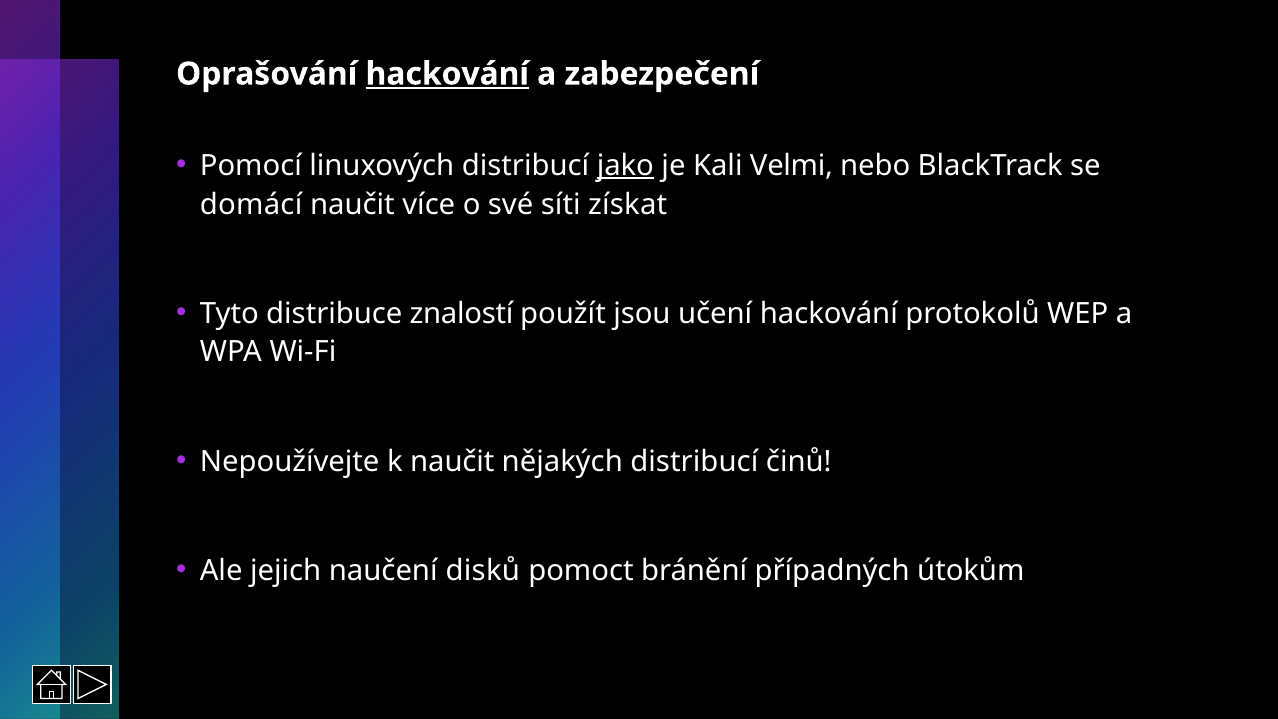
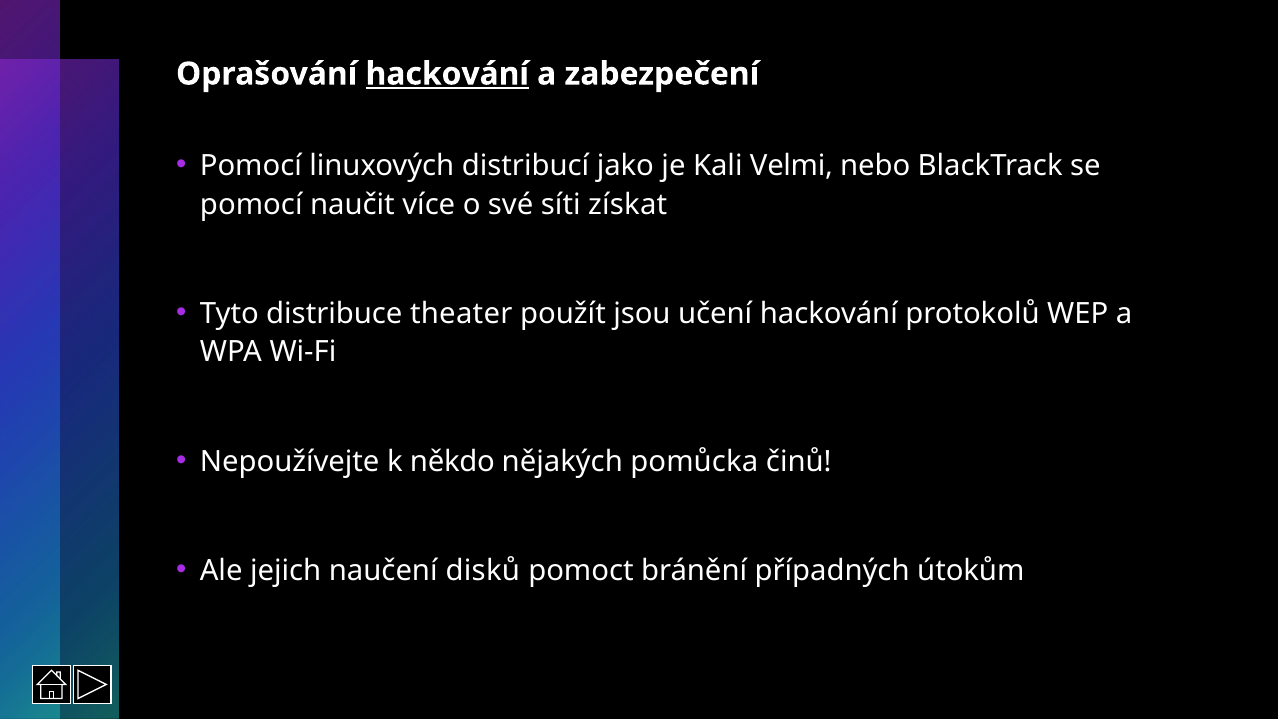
jako underline: present -> none (625, 166)
domácí: domácí -> pomocí (251, 204)
znalostí: znalostí -> theater (461, 314)
k naučit: naučit -> někdo (452, 461)
nějakých distribucí: distribucí -> pomůcka (694, 461)
